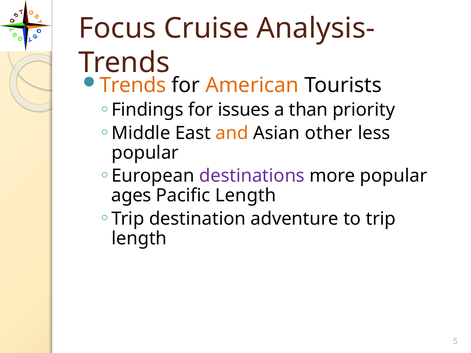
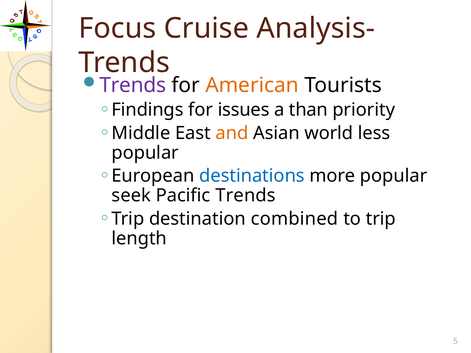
Trends colour: orange -> purple (133, 85)
other: other -> world (329, 133)
destinations colour: purple -> blue (252, 176)
ages: ages -> seek (131, 196)
Pacific Length: Length -> Trends (246, 196)
adventure: adventure -> combined (295, 219)
